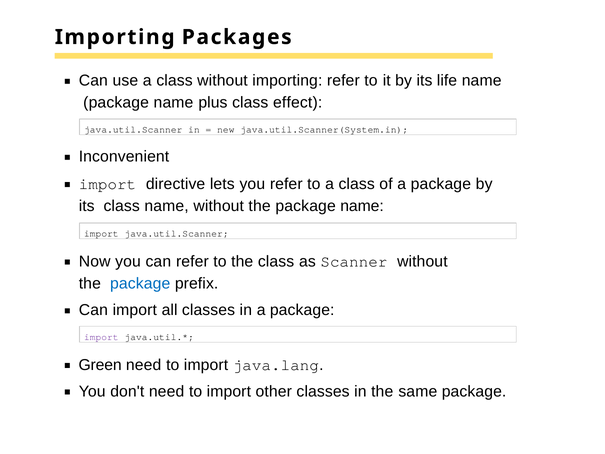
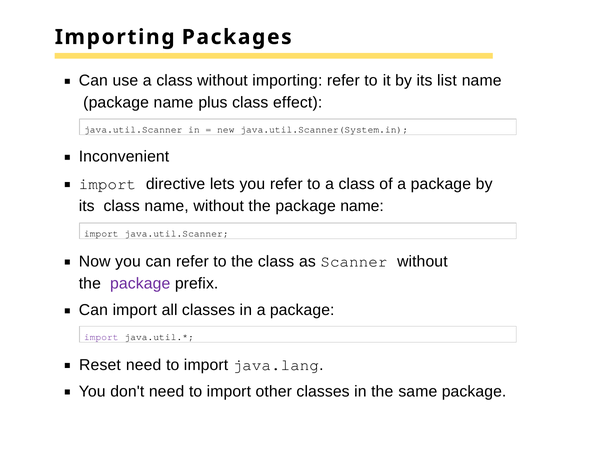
life: life -> list (447, 81)
package colour: blue -> purple (140, 283)
Green: Green -> Reset (100, 365)
